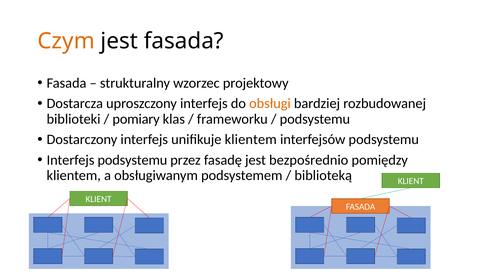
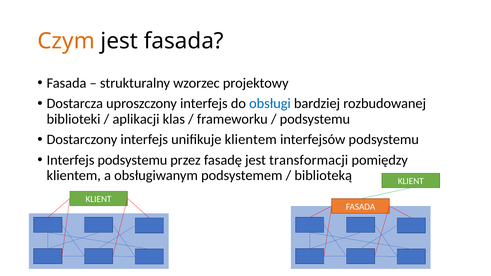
obsługi colour: orange -> blue (270, 104)
pomiary: pomiary -> aplikacji (136, 119)
bezpośrednio: bezpośrednio -> transformacji (309, 160)
